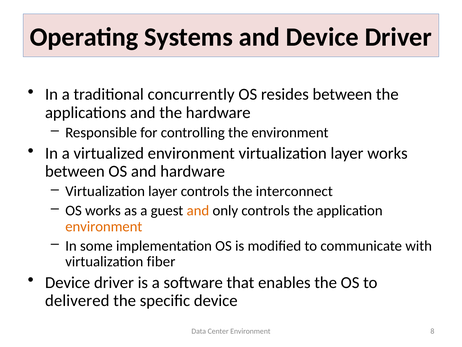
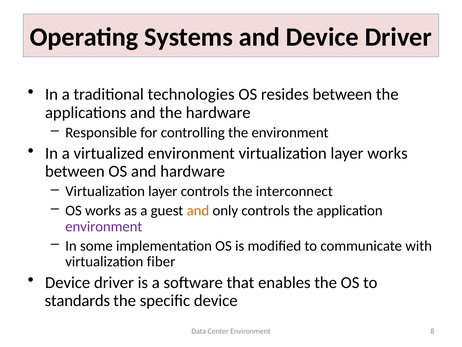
concurrently: concurrently -> technologies (191, 94)
environment colour: orange -> purple (104, 226)
delivered: delivered -> standards (77, 300)
